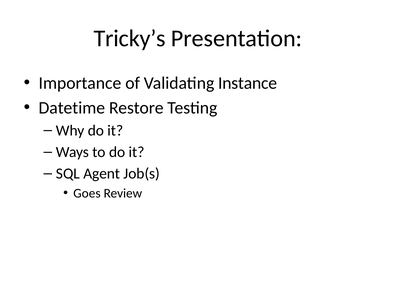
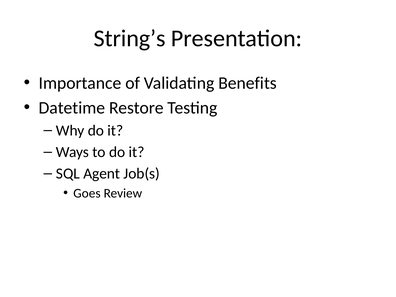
Tricky’s: Tricky’s -> String’s (130, 38)
Instance: Instance -> Benefits (248, 83)
